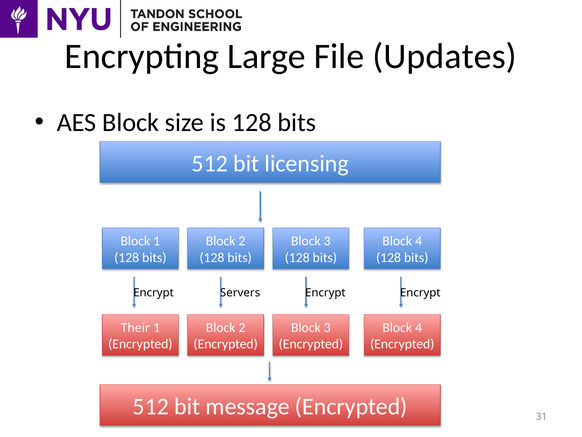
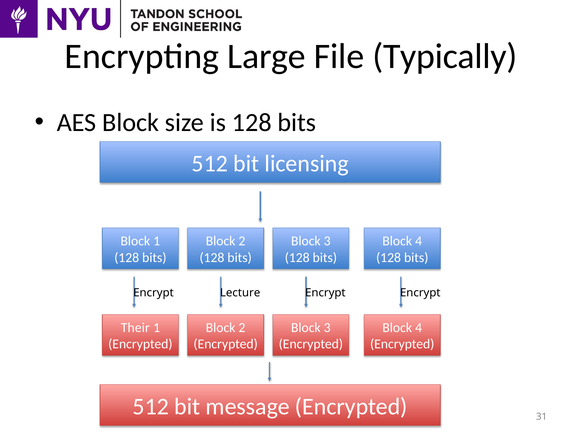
Updates: Updates -> Typically (445, 56)
Servers: Servers -> Lecture (240, 292)
